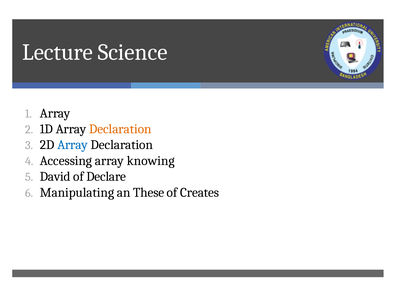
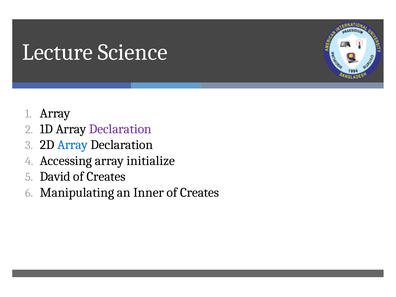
Declaration colour: orange -> purple (120, 129)
knowing: knowing -> initialize (151, 161)
Declare: Declare -> Creates (106, 177)
These: These -> Inner (149, 192)
